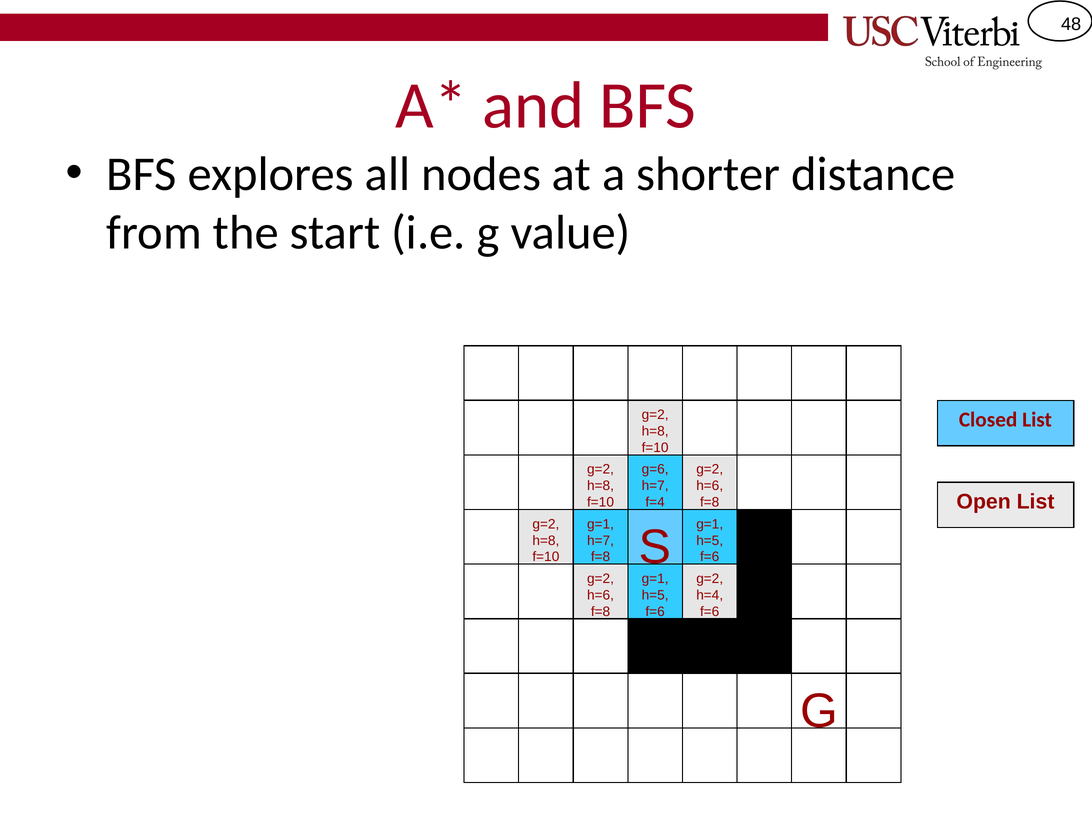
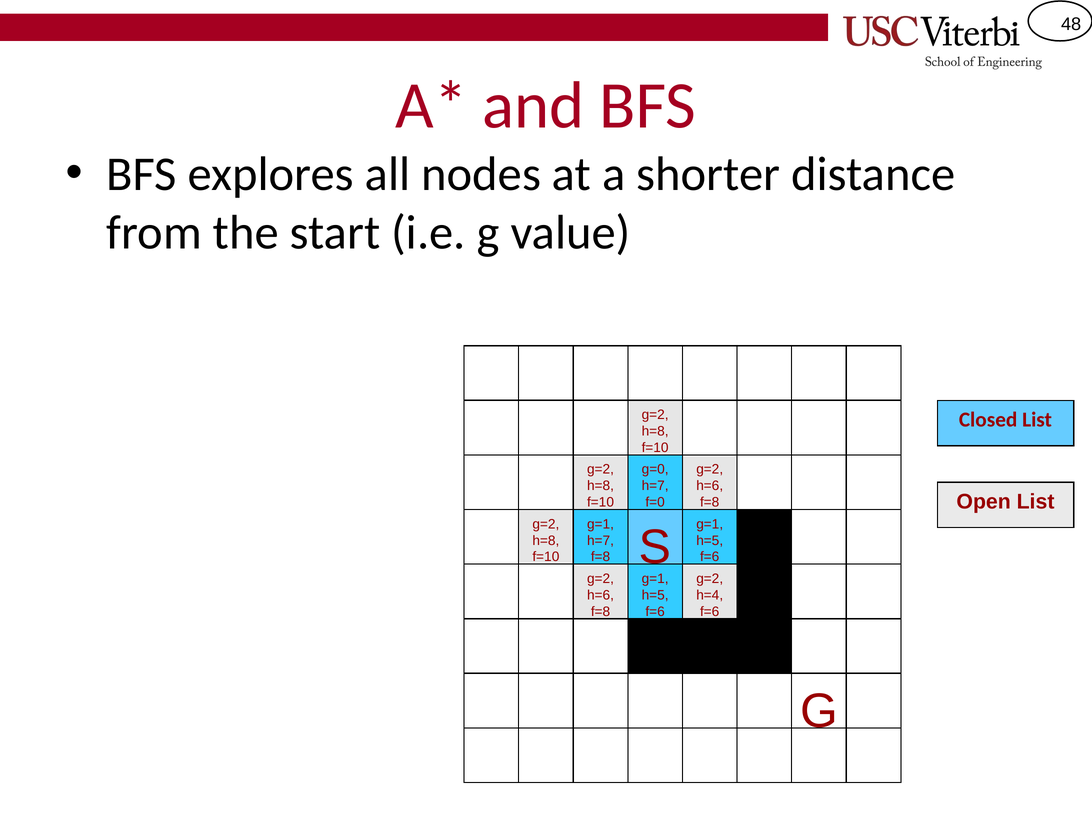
g=6: g=6 -> g=0 (655, 469)
f=4: f=4 -> f=0 (655, 502)
